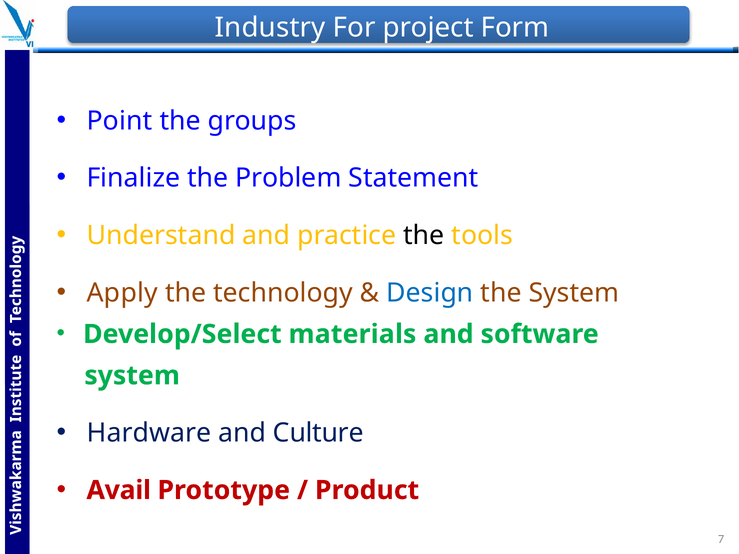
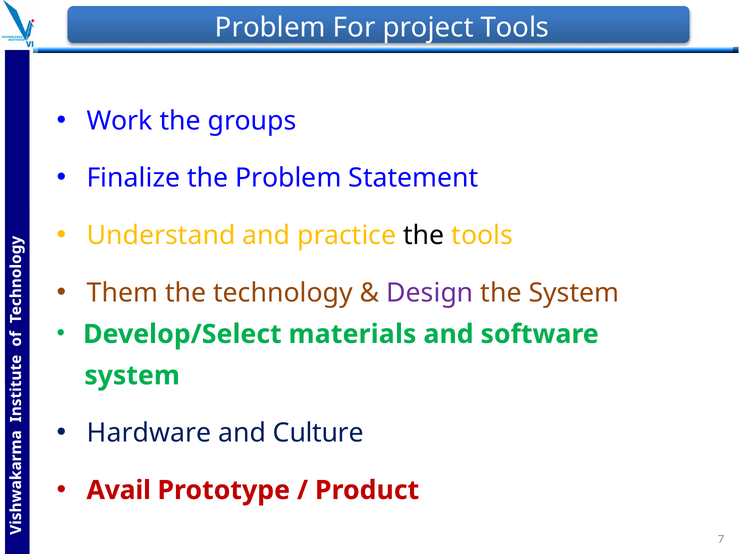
Industry: Industry -> Problem (270, 28)
project Form: Form -> Tools (515, 28)
Point: Point -> Work (120, 121)
Apply: Apply -> Them (122, 293)
Design colour: blue -> purple (430, 293)
